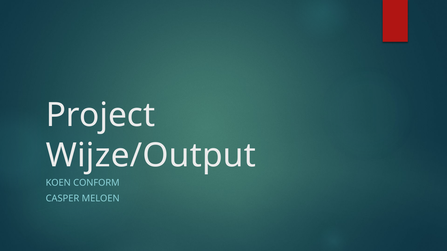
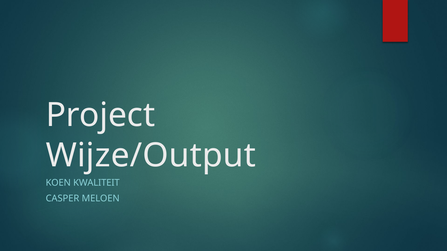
CONFORM: CONFORM -> KWALITEIT (96, 183)
